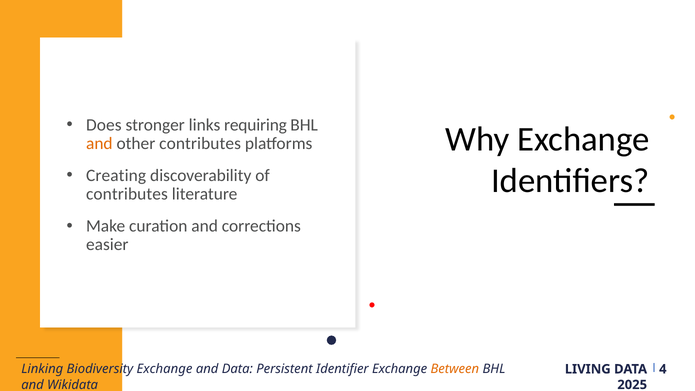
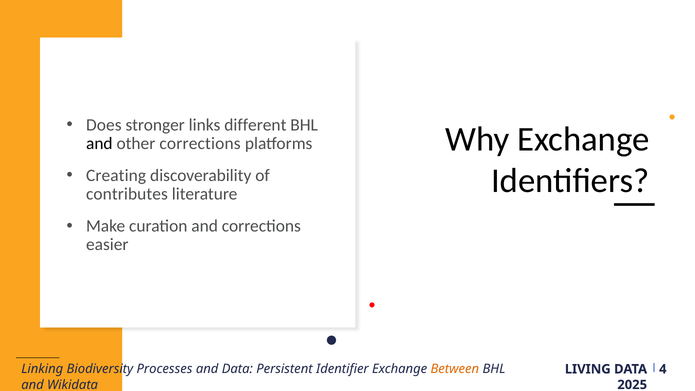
requiring: requiring -> different (255, 125)
and colour: orange -> black (99, 144)
other contributes: contributes -> corrections (200, 144)
Biodiversity Exchange: Exchange -> Processes (164, 369)
